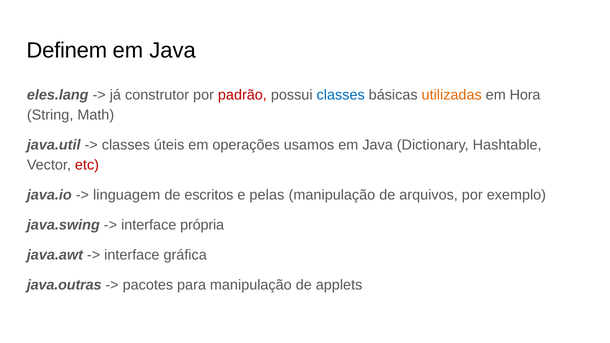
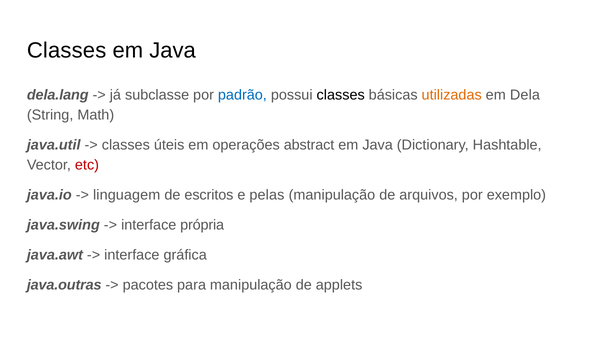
Definem: Definem -> Classes (67, 51)
eles.lang: eles.lang -> dela.lang (58, 95)
construtor: construtor -> subclasse (157, 95)
padrão colour: red -> blue (242, 95)
classes colour: blue -> black (341, 95)
Hora: Hora -> Dela (525, 95)
usamos: usamos -> abstract (309, 145)
